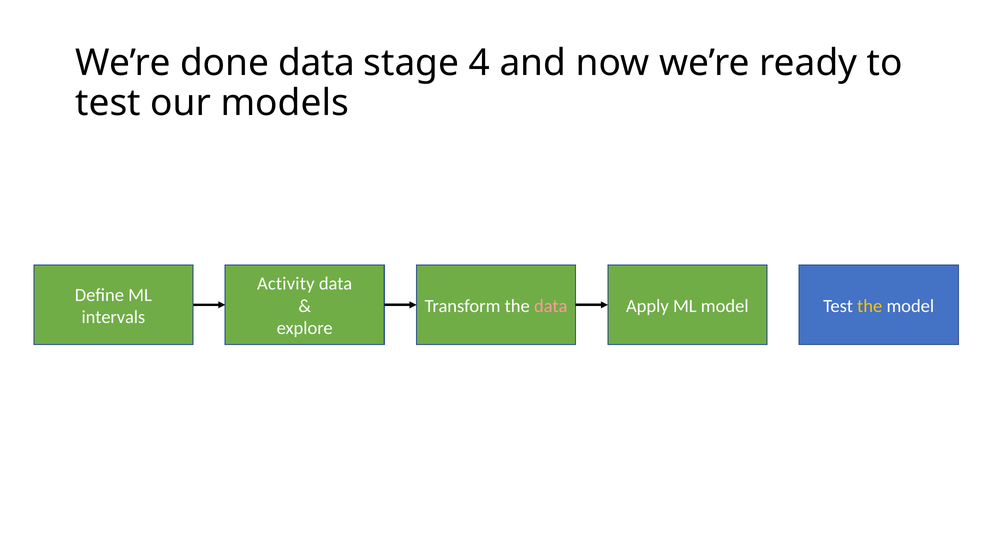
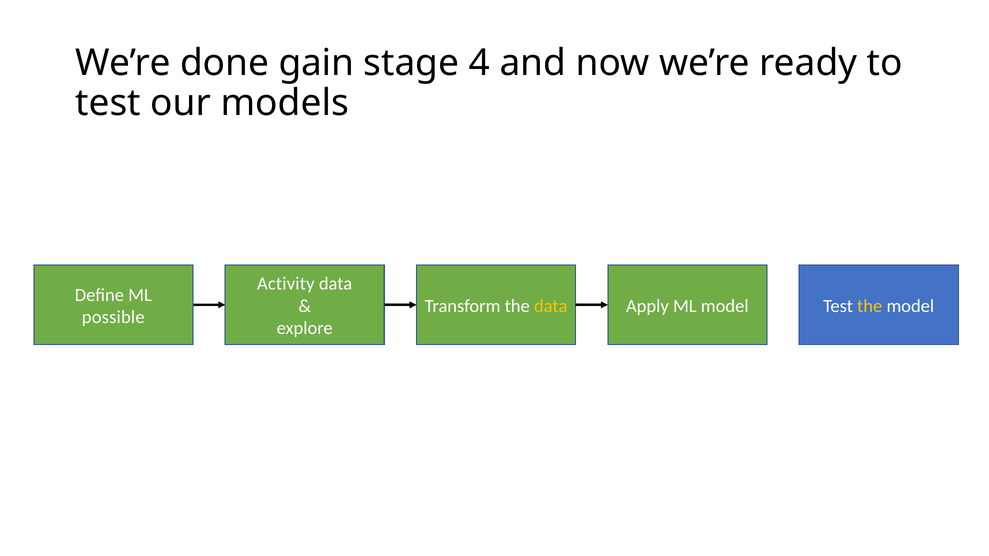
done data: data -> gain (316, 63)
data colour: pink -> yellow (551, 306)
intervals: intervals -> possible (113, 317)
